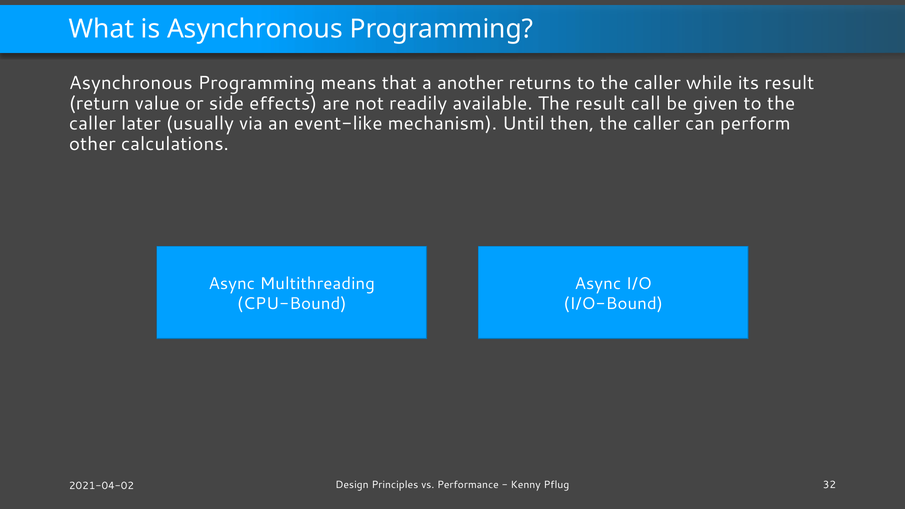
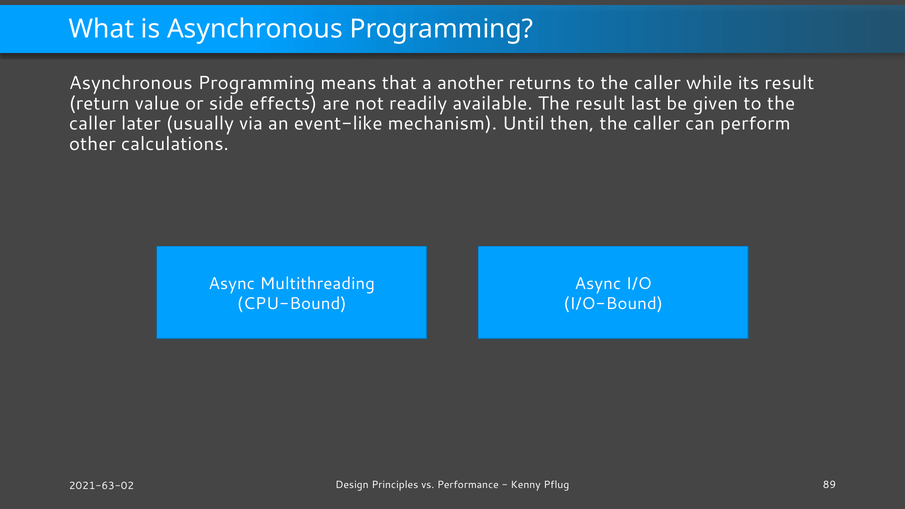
call: call -> last (646, 103)
32: 32 -> 89 (829, 485)
2021-04-02: 2021-04-02 -> 2021-63-02 (101, 486)
